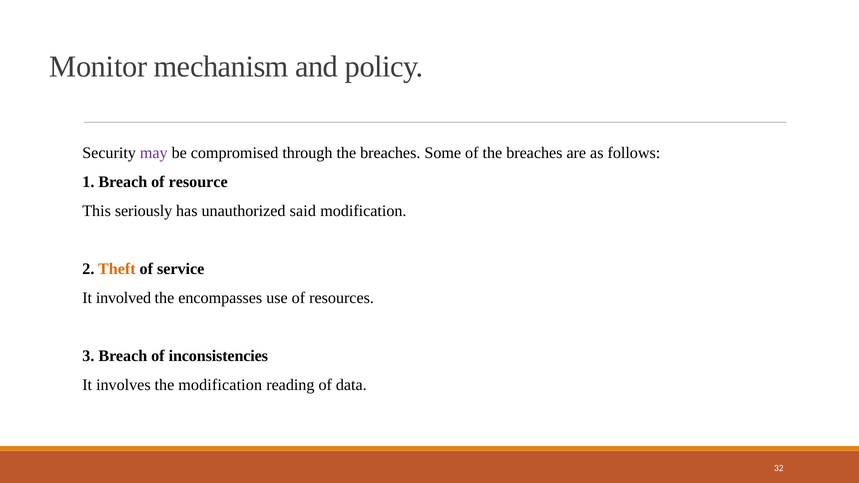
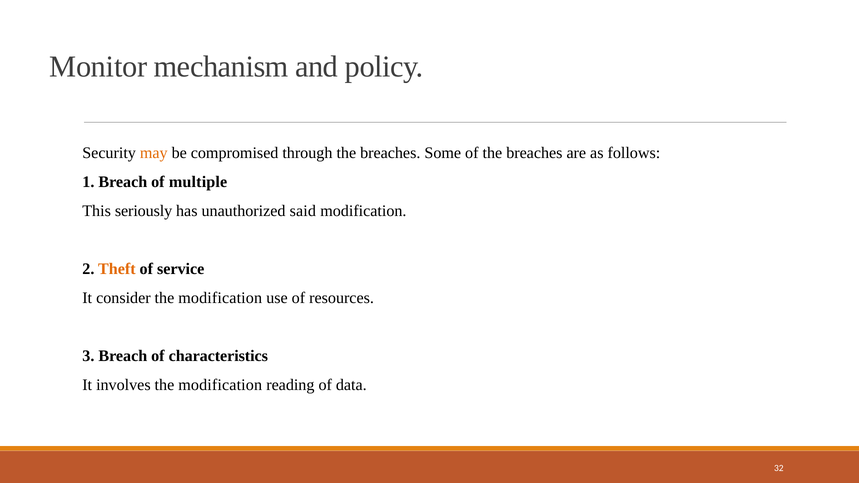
may colour: purple -> orange (154, 153)
resource: resource -> multiple (198, 182)
involved: involved -> consider (123, 298)
encompasses: encompasses -> modification (220, 298)
inconsistencies: inconsistencies -> characteristics (218, 356)
